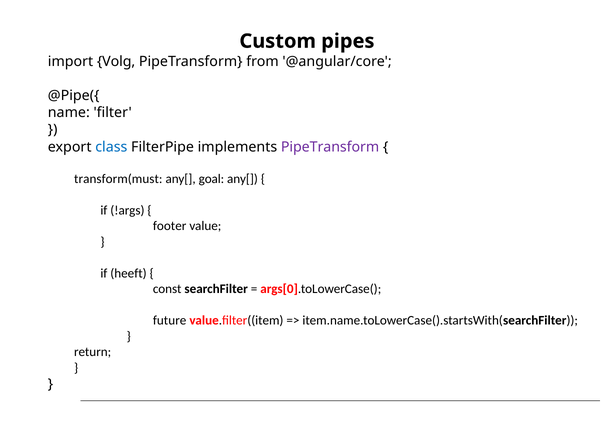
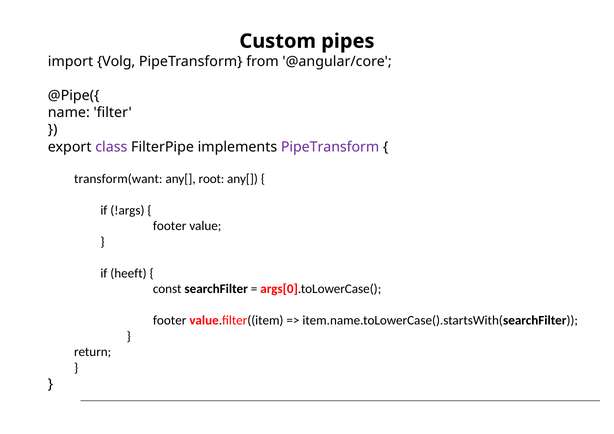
class colour: blue -> purple (111, 147)
transform(must: transform(must -> transform(want (118, 179)
goal: goal -> root (211, 179)
future: future -> footer (170, 321)
